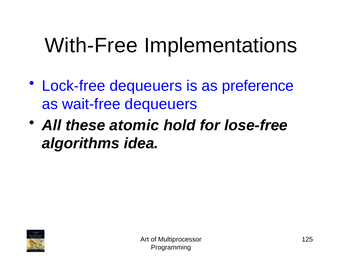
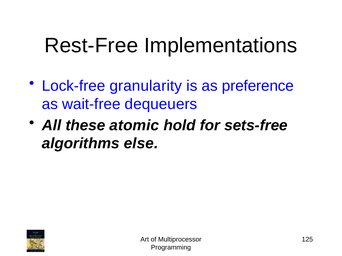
With-Free: With-Free -> Rest-Free (91, 46)
Lock-free dequeuers: dequeuers -> granularity (146, 86)
lose-free: lose-free -> sets-free (256, 126)
idea: idea -> else (141, 144)
